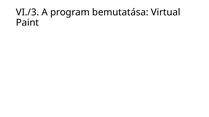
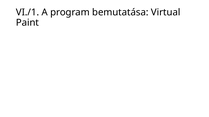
VI./3: VI./3 -> VI./1 (28, 12)
